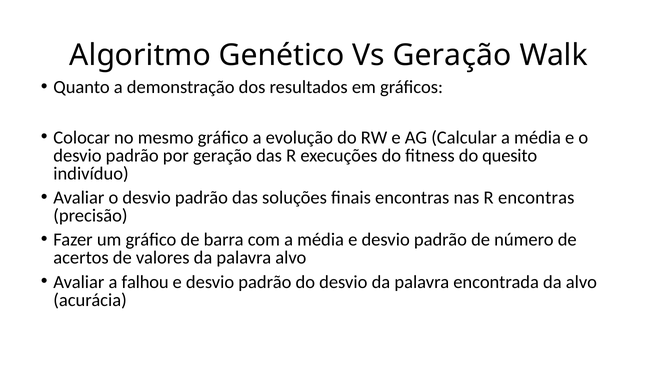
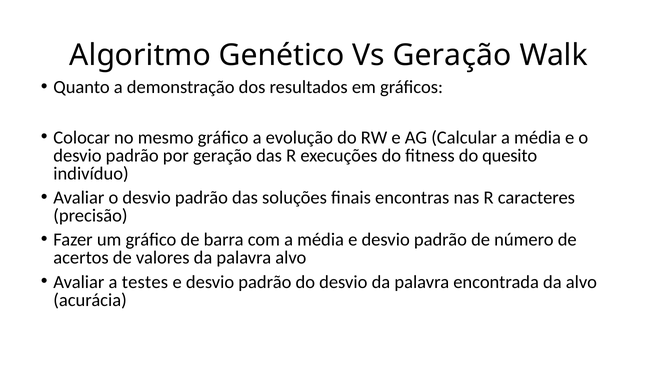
R encontras: encontras -> caracteres (536, 198)
falhou: falhou -> testes (145, 282)
